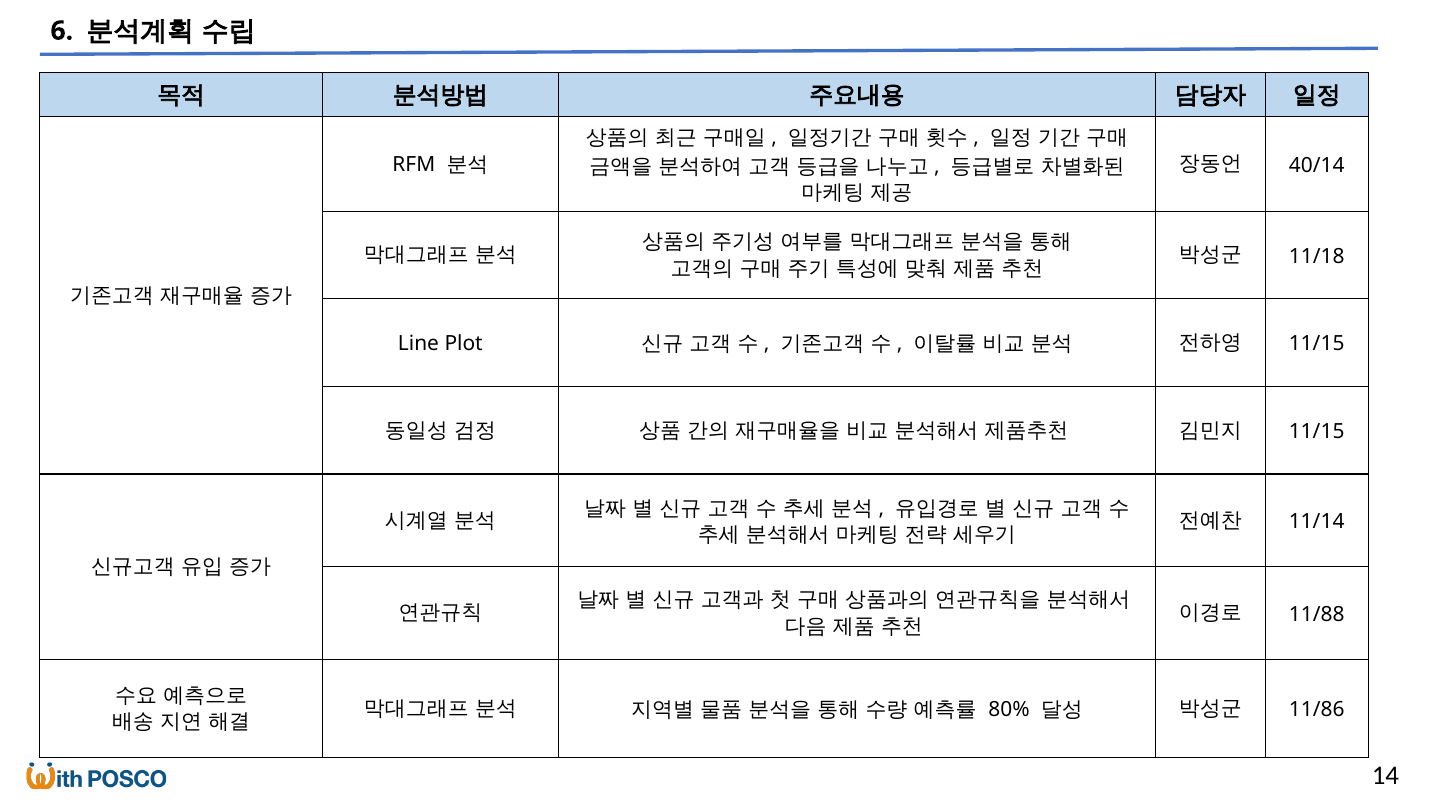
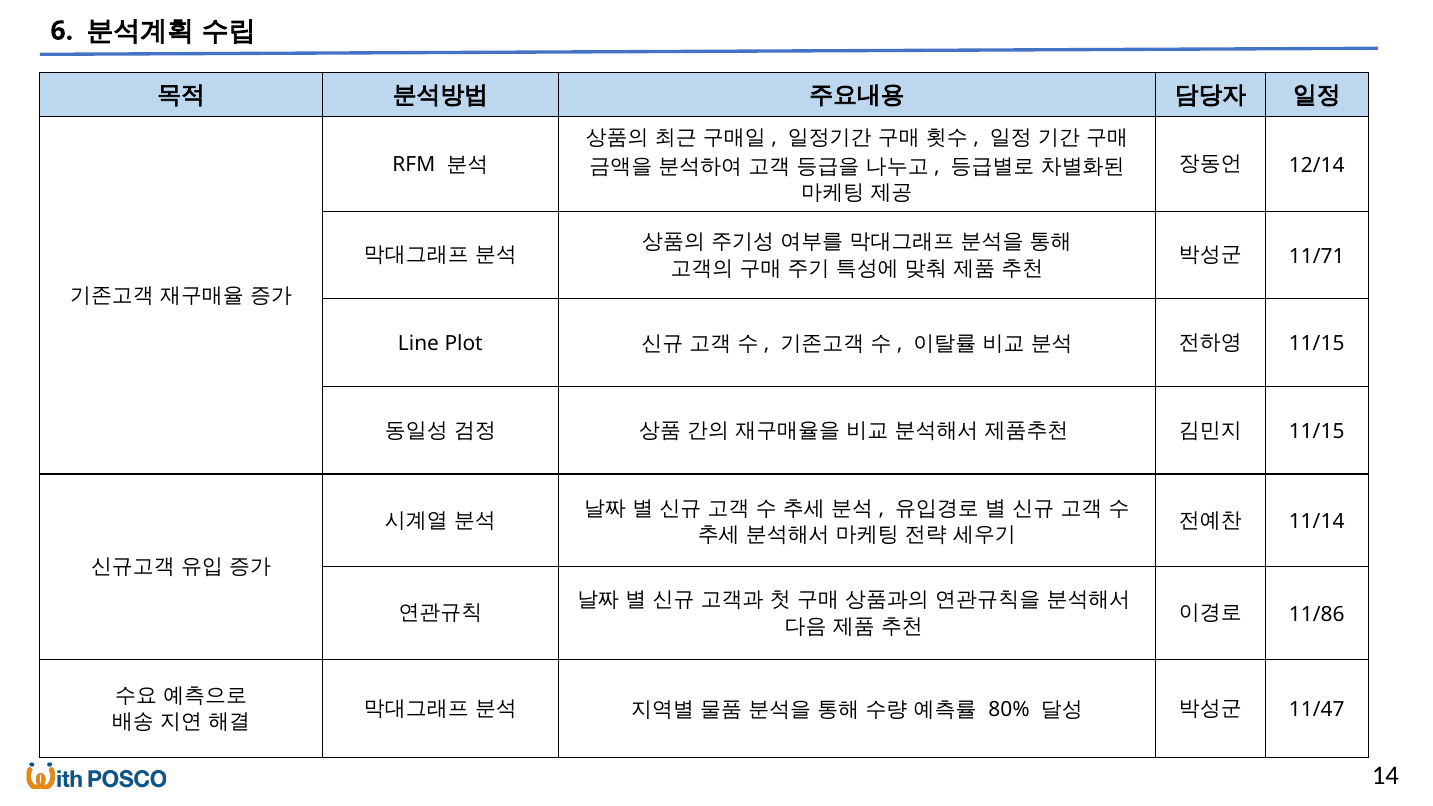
40/14: 40/14 -> 12/14 (1317, 165)
11/18: 11/18 -> 11/71 (1317, 256)
11/88: 11/88 -> 11/86 (1317, 614)
11/86: 11/86 -> 11/47 (1317, 710)
